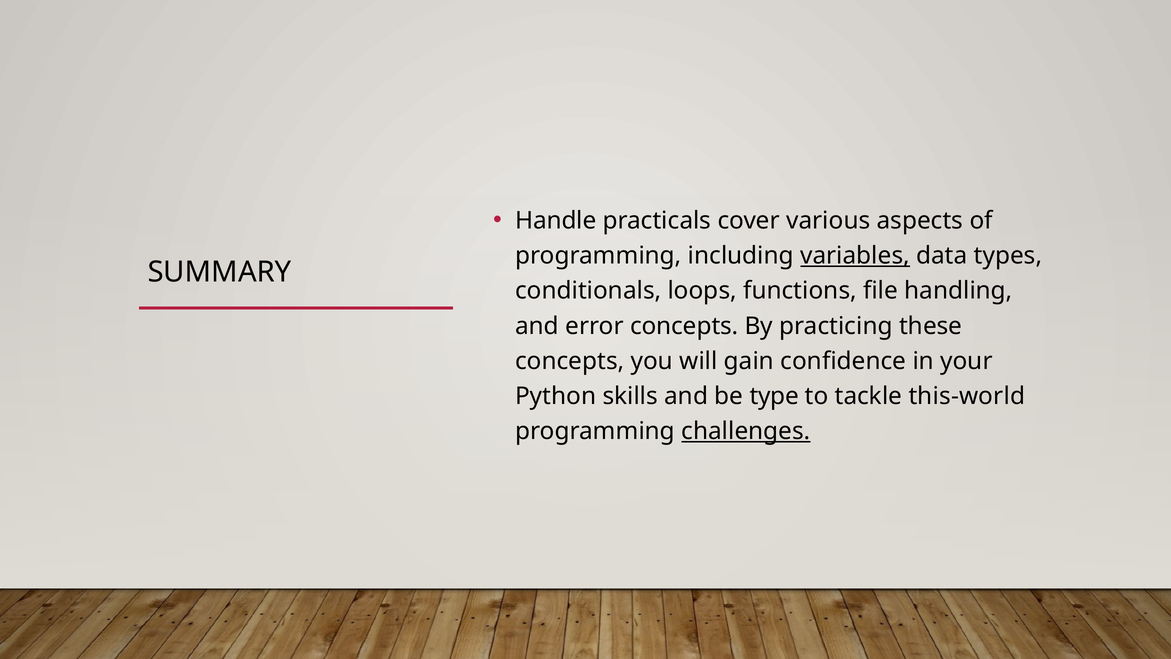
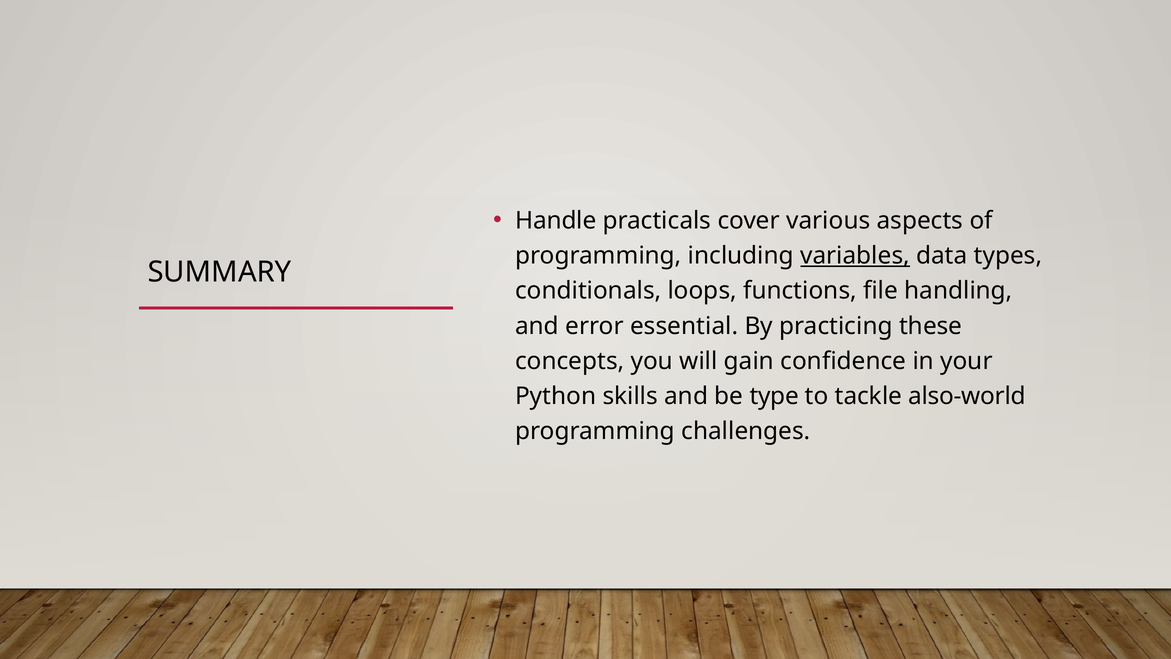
error concepts: concepts -> essential (684, 326)
this-world: this-world -> also-world (967, 396)
challenges underline: present -> none (746, 431)
